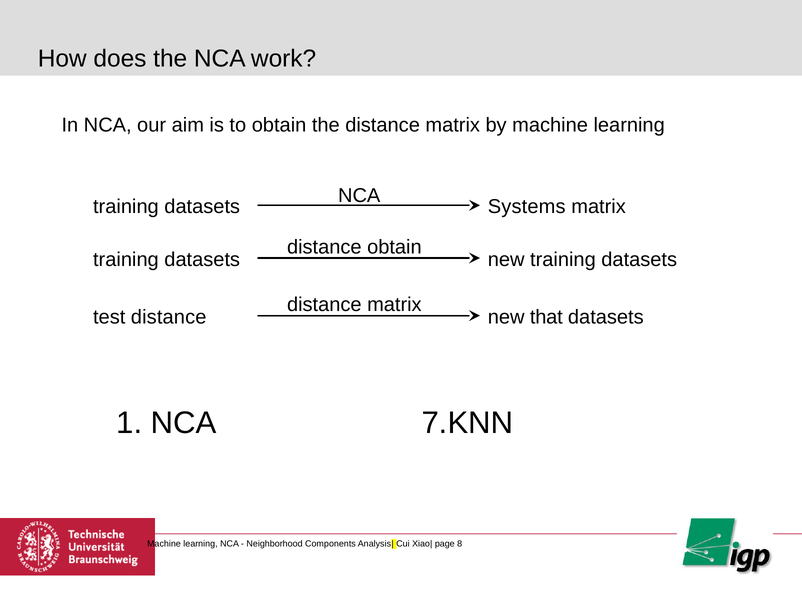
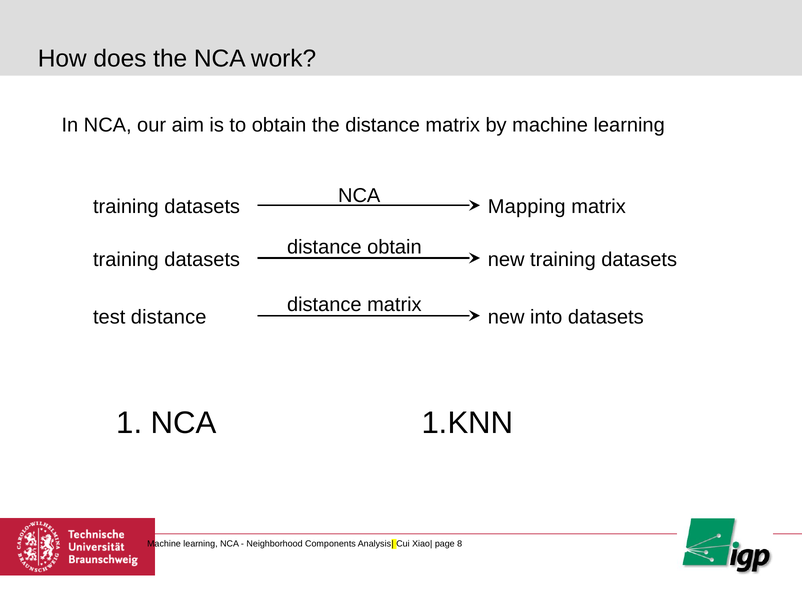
Systems: Systems -> Mapping (527, 207)
that: that -> into (546, 317)
7.KNN: 7.KNN -> 1.KNN (468, 423)
